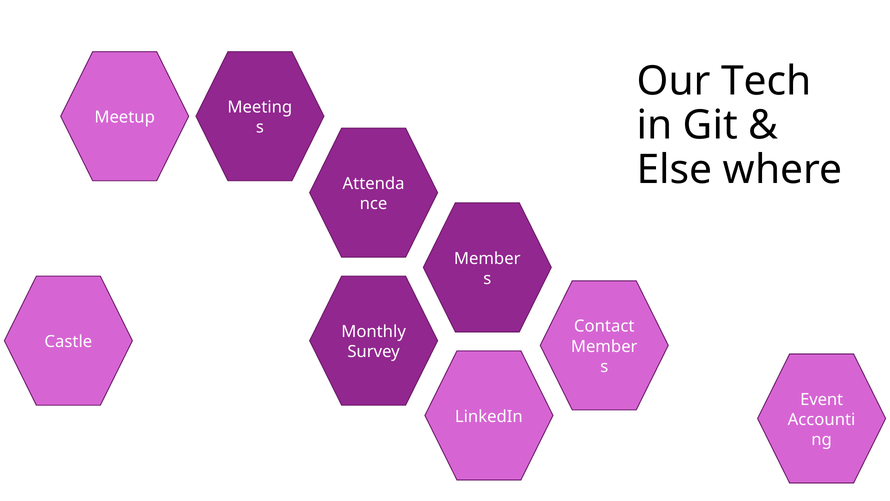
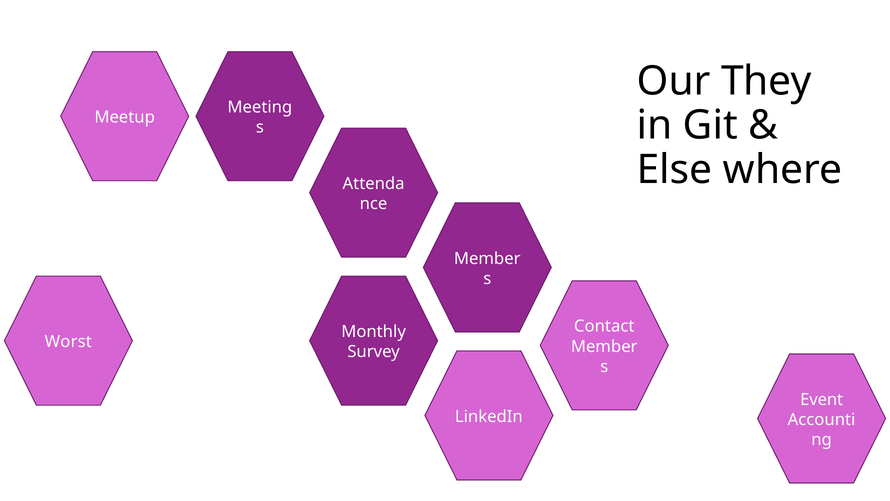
Tech: Tech -> They (766, 81)
Castle: Castle -> Worst (68, 342)
